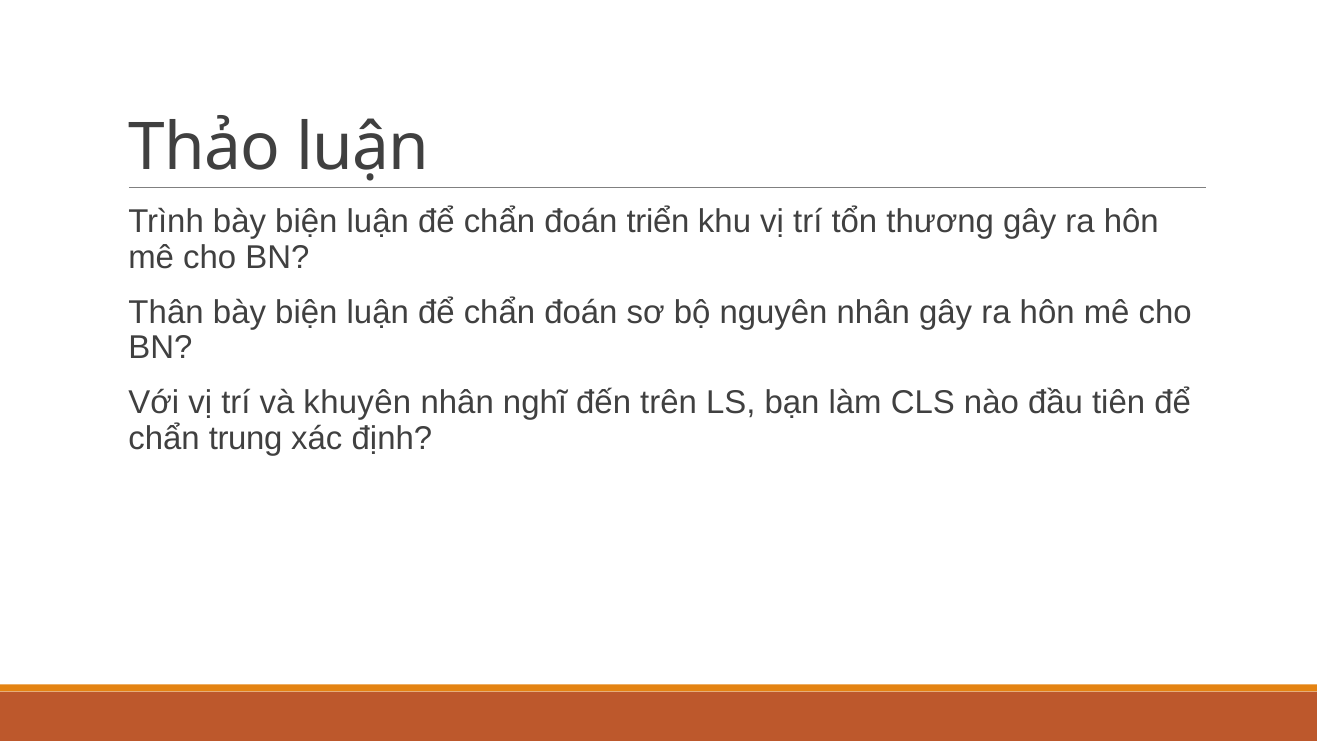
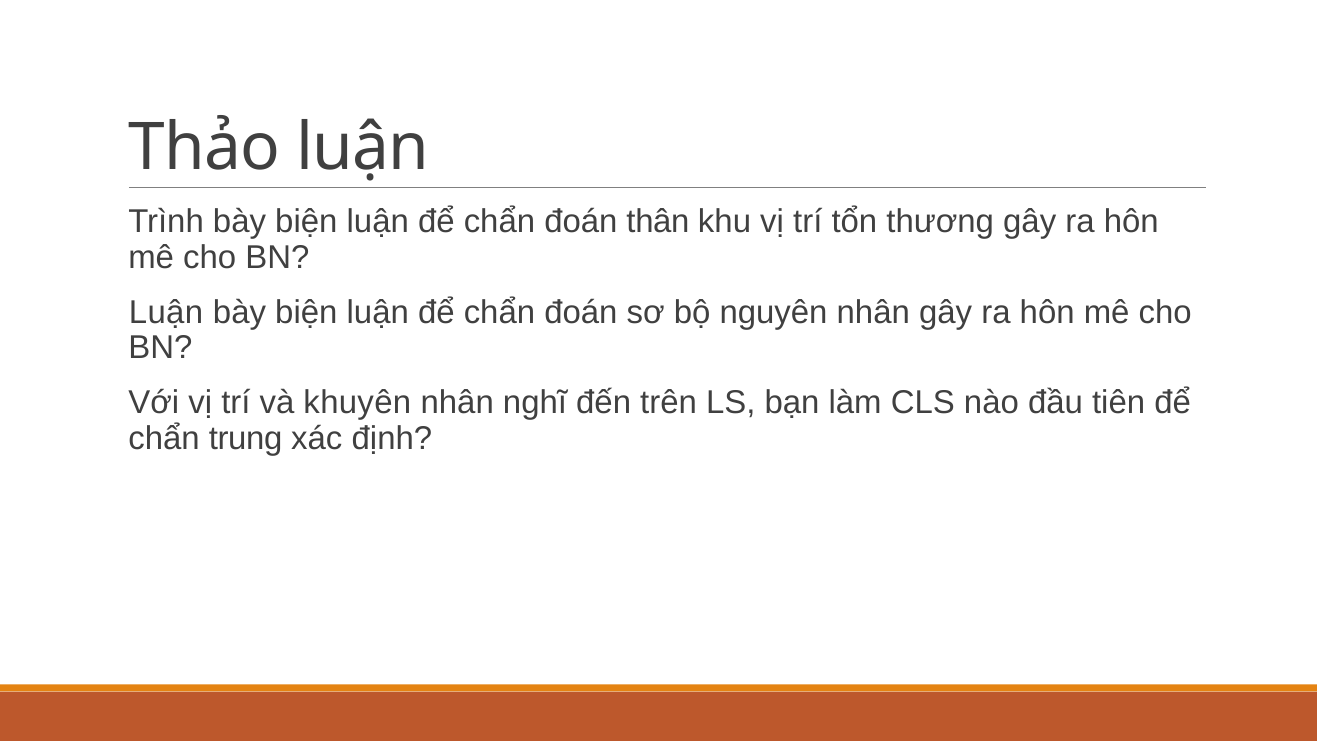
triển: triển -> thân (658, 222)
Thân: Thân -> Luận (166, 312)
